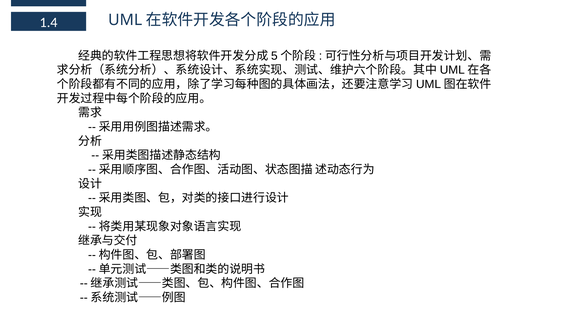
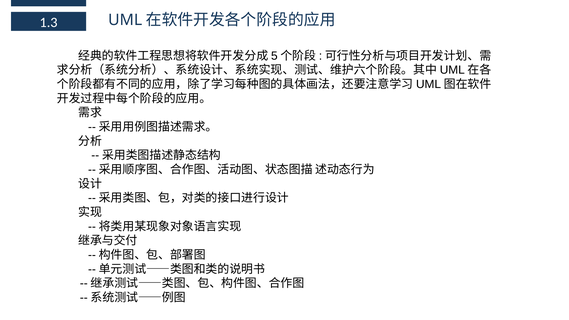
1.4: 1.4 -> 1.3 (49, 22)
